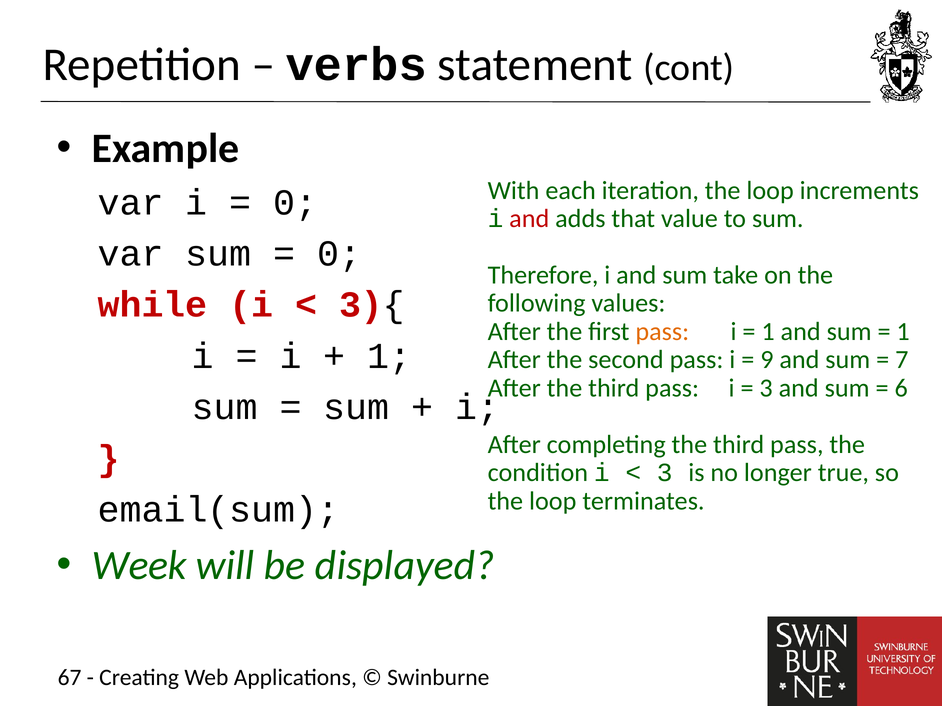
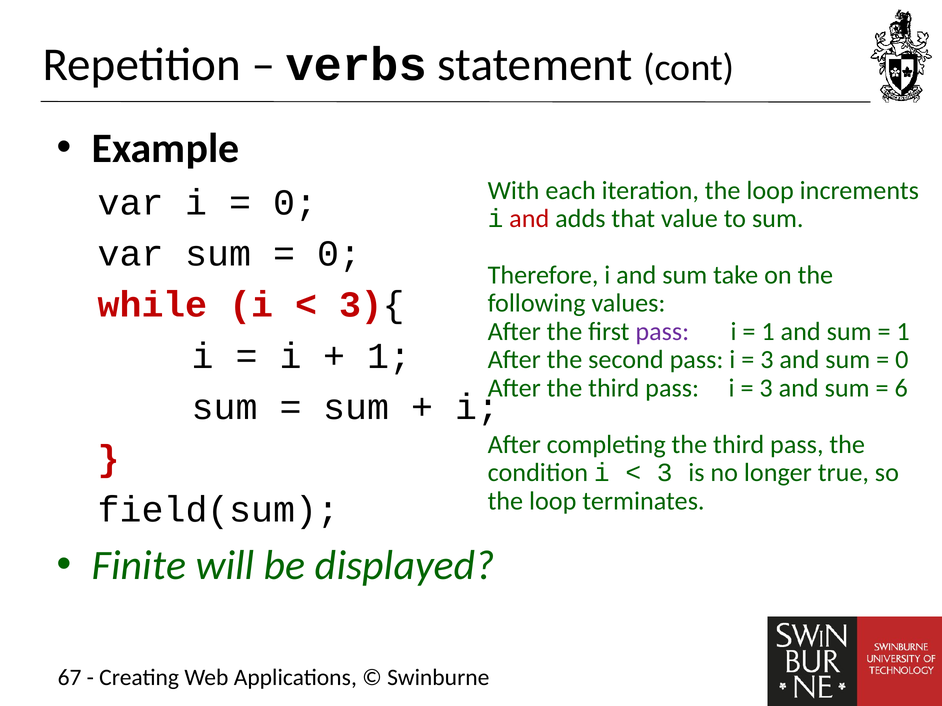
pass colour: orange -> purple (662, 332)
9: 9 -> 3 (767, 360)
7: 7 -> 0 (902, 360)
email(sum: email(sum -> field(sum (218, 510)
Week: Week -> Finite (139, 566)
